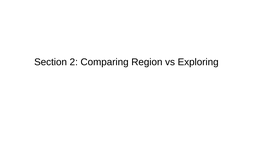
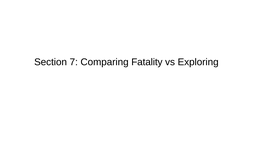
2: 2 -> 7 (74, 62)
Region: Region -> Fatality (147, 62)
